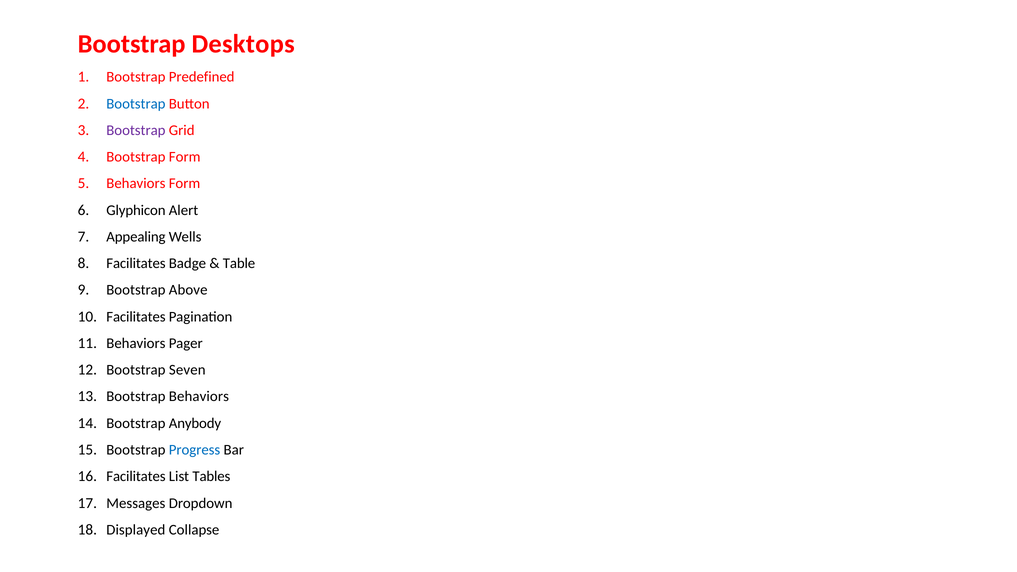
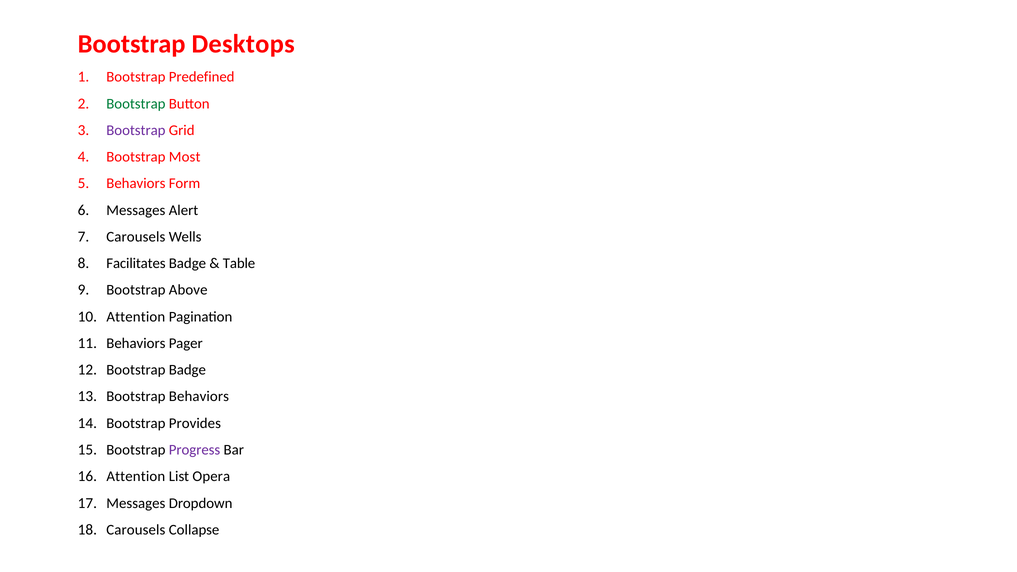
Bootstrap colour: blue -> green (136, 104)
Bootstrap Form: Form -> Most (185, 157)
Glyphicon: Glyphicon -> Messages (136, 210)
Appealing: Appealing -> Carousels (136, 237)
Facilitates: Facilitates -> Attention (136, 317)
Bootstrap Seven: Seven -> Badge (187, 370)
Anybody: Anybody -> Provides (195, 423)
Progress colour: blue -> purple (195, 450)
Facilitates: Facilitates -> Attention (136, 477)
Tables: Tables -> Opera (211, 477)
Displayed: Displayed -> Carousels (136, 530)
